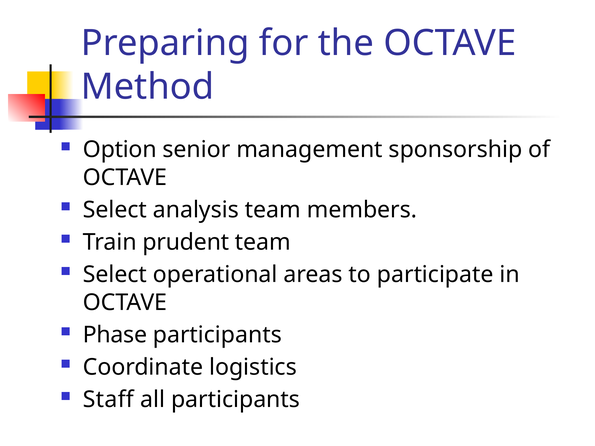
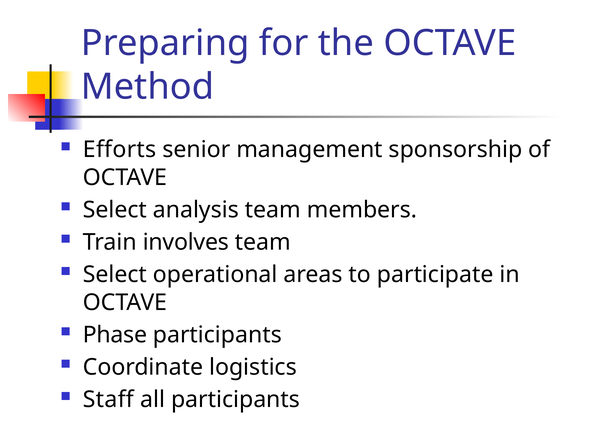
Option: Option -> Efforts (120, 150)
prudent: prudent -> involves (186, 242)
